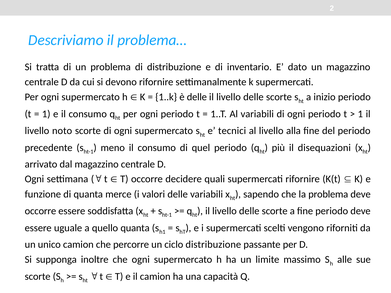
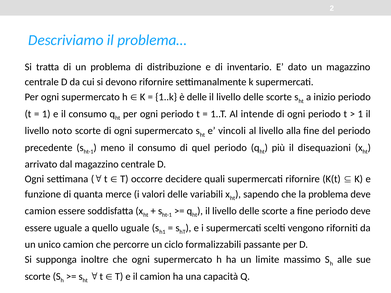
Al variabili: variabili -> intende (257, 114)
tecnici: tecnici -> vincoli (232, 131)
occorre: occorre -> camion (40, 211)
quello quanta: quanta -> uguale (135, 228)
ciclo distribuzione: distribuzione -> formalizzabili (213, 245)
